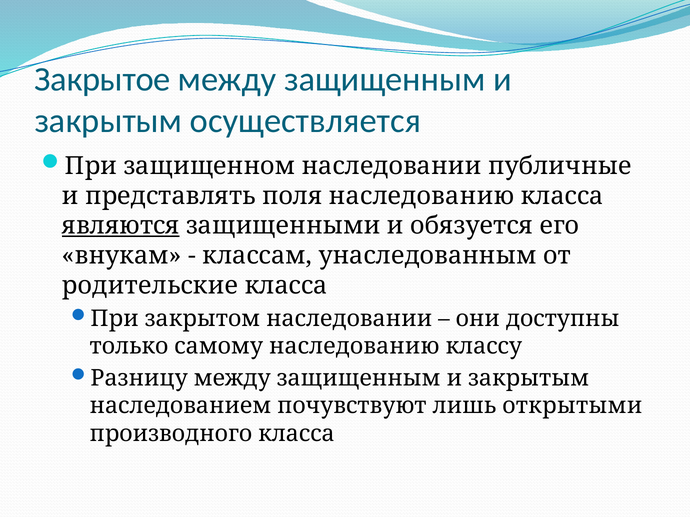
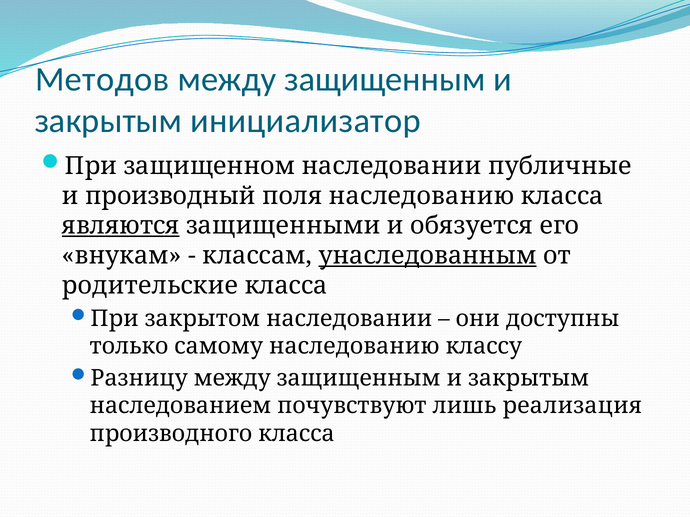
Закрытое: Закрытое -> Методов (102, 80)
осуществляется: осуществляется -> инициализатор (305, 121)
представлять: представлять -> производный (171, 196)
унаследованным underline: none -> present (428, 256)
открытыми: открытыми -> реализация (572, 406)
